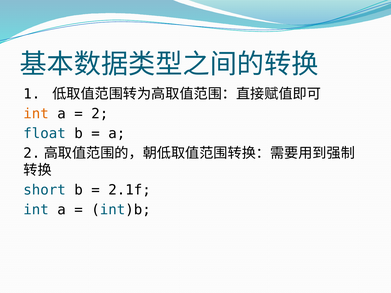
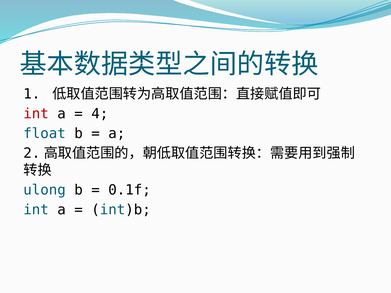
int colour: orange -> red (36, 114)
2: 2 -> 4 (100, 114)
short: short -> ulong (45, 190)
2.1f: 2.1f -> 0.1f (130, 190)
